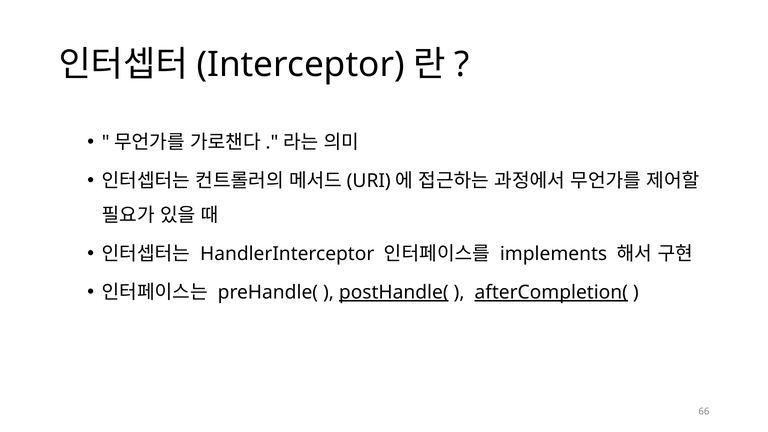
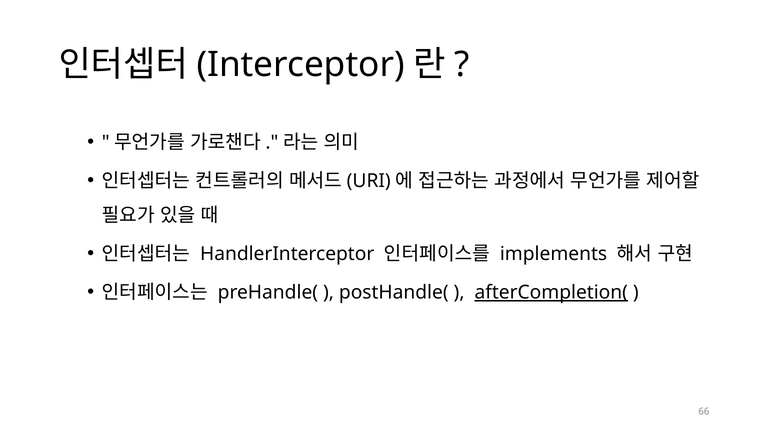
postHandle( underline: present -> none (394, 292)
